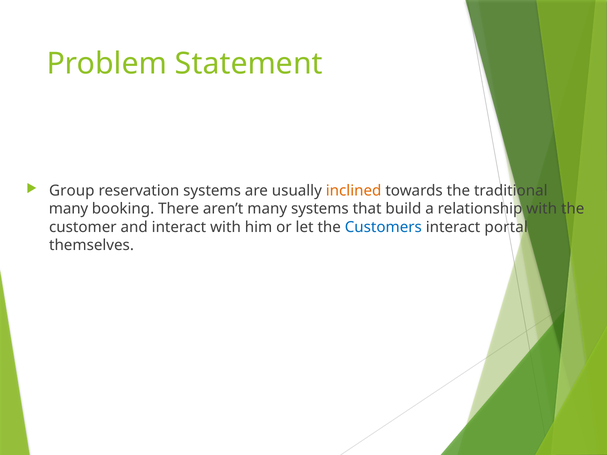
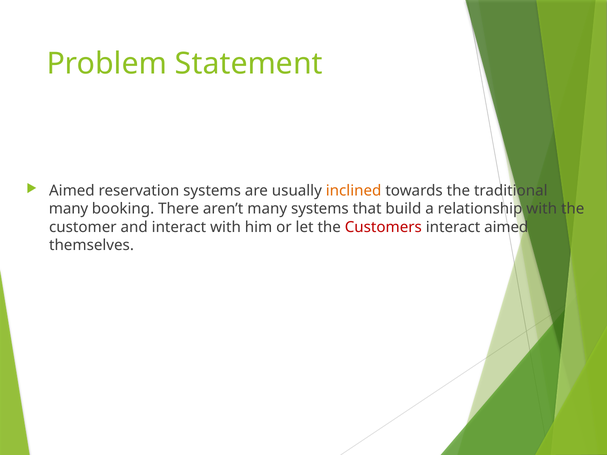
Group: Group -> Aimed (72, 191)
Customers colour: blue -> red (383, 227)
interact portal: portal -> aimed (506, 227)
